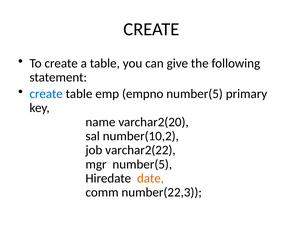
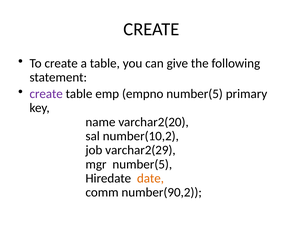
create colour: blue -> purple (46, 94)
varchar2(22: varchar2(22 -> varchar2(29 (140, 150)
number(22,3: number(22,3 -> number(90,2 (162, 193)
